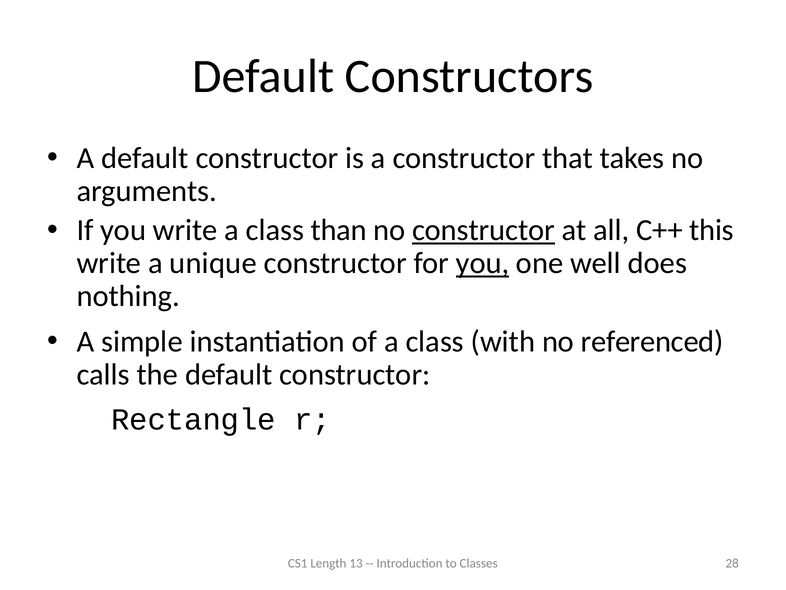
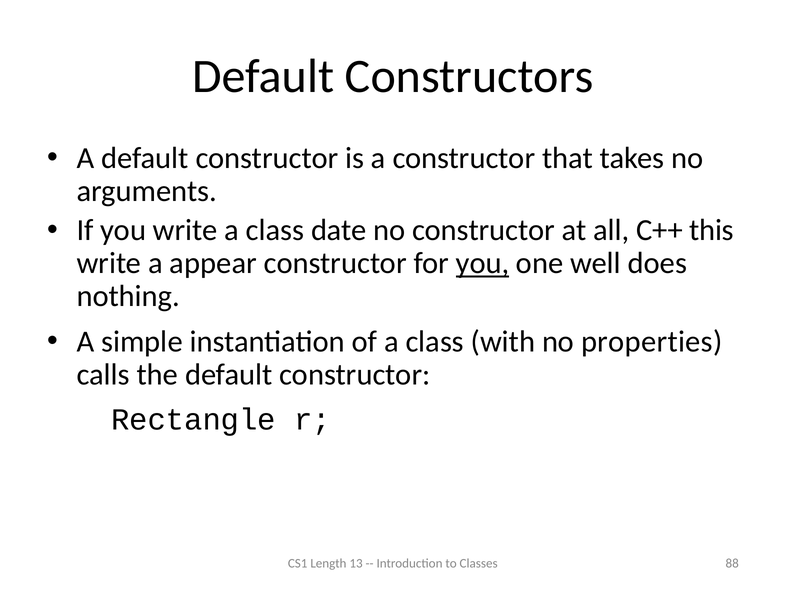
than: than -> date (339, 230)
constructor underline: present -> none (483, 230)
unique: unique -> appear (213, 263)
referenced: referenced -> properties (652, 341)
28: 28 -> 88 (732, 563)
